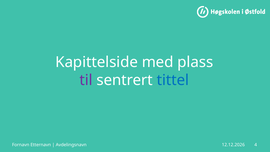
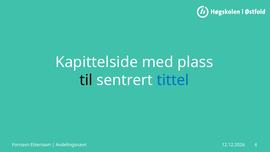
til colour: purple -> black (86, 80)
